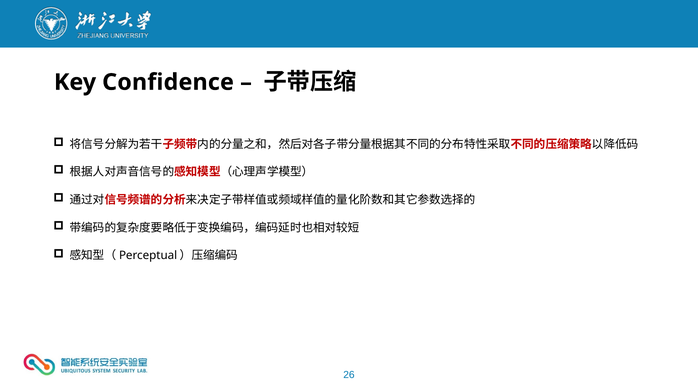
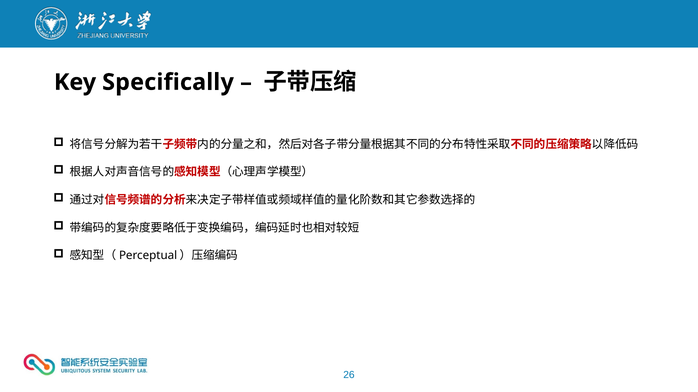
Confidence: Confidence -> Specifically (168, 82)
